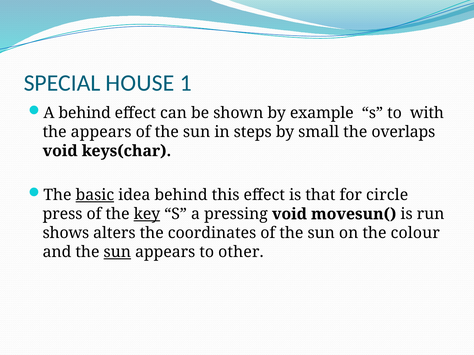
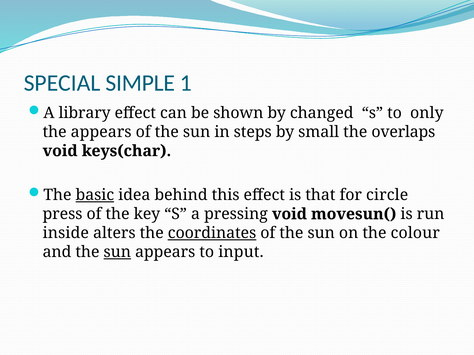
HOUSE: HOUSE -> SIMPLE (140, 83)
A behind: behind -> library (85, 113)
example: example -> changed (322, 113)
with: with -> only (427, 113)
key underline: present -> none (147, 214)
shows: shows -> inside (66, 233)
coordinates underline: none -> present (212, 233)
other: other -> input (241, 252)
